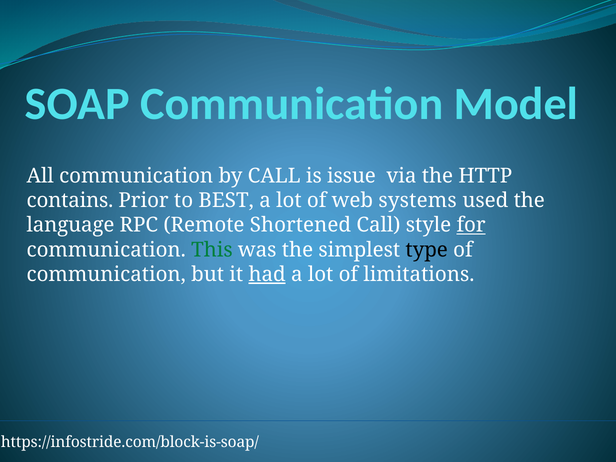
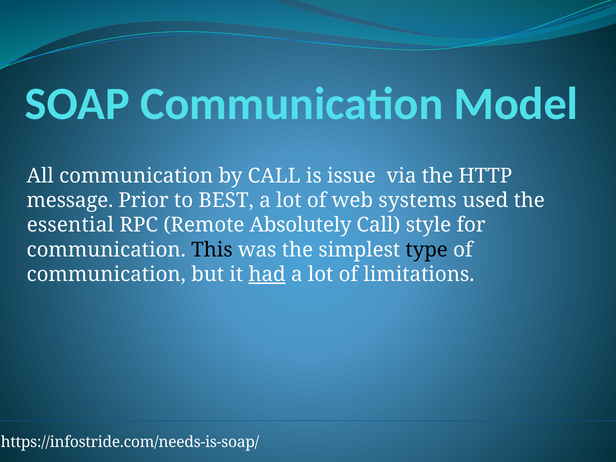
contains: contains -> message (70, 201)
language: language -> essential (70, 225)
Shortened: Shortened -> Absolutely (301, 225)
for underline: present -> none (471, 225)
This colour: green -> black (212, 250)
https://infostride.com/block-is-soap/: https://infostride.com/block-is-soap/ -> https://infostride.com/needs-is-soap/ (130, 442)
